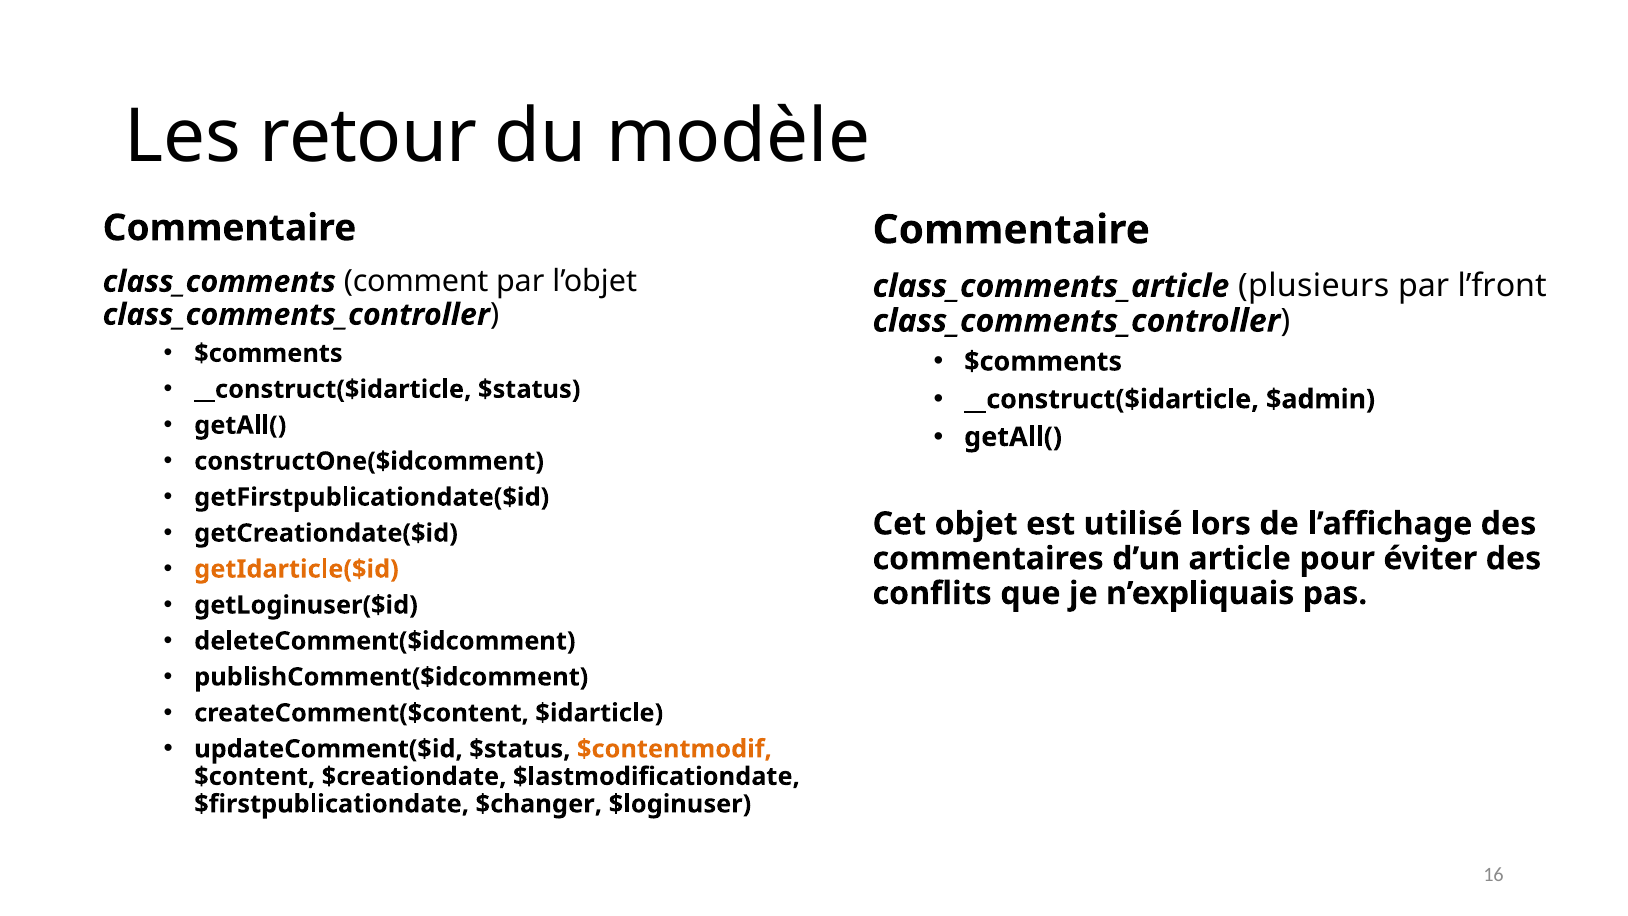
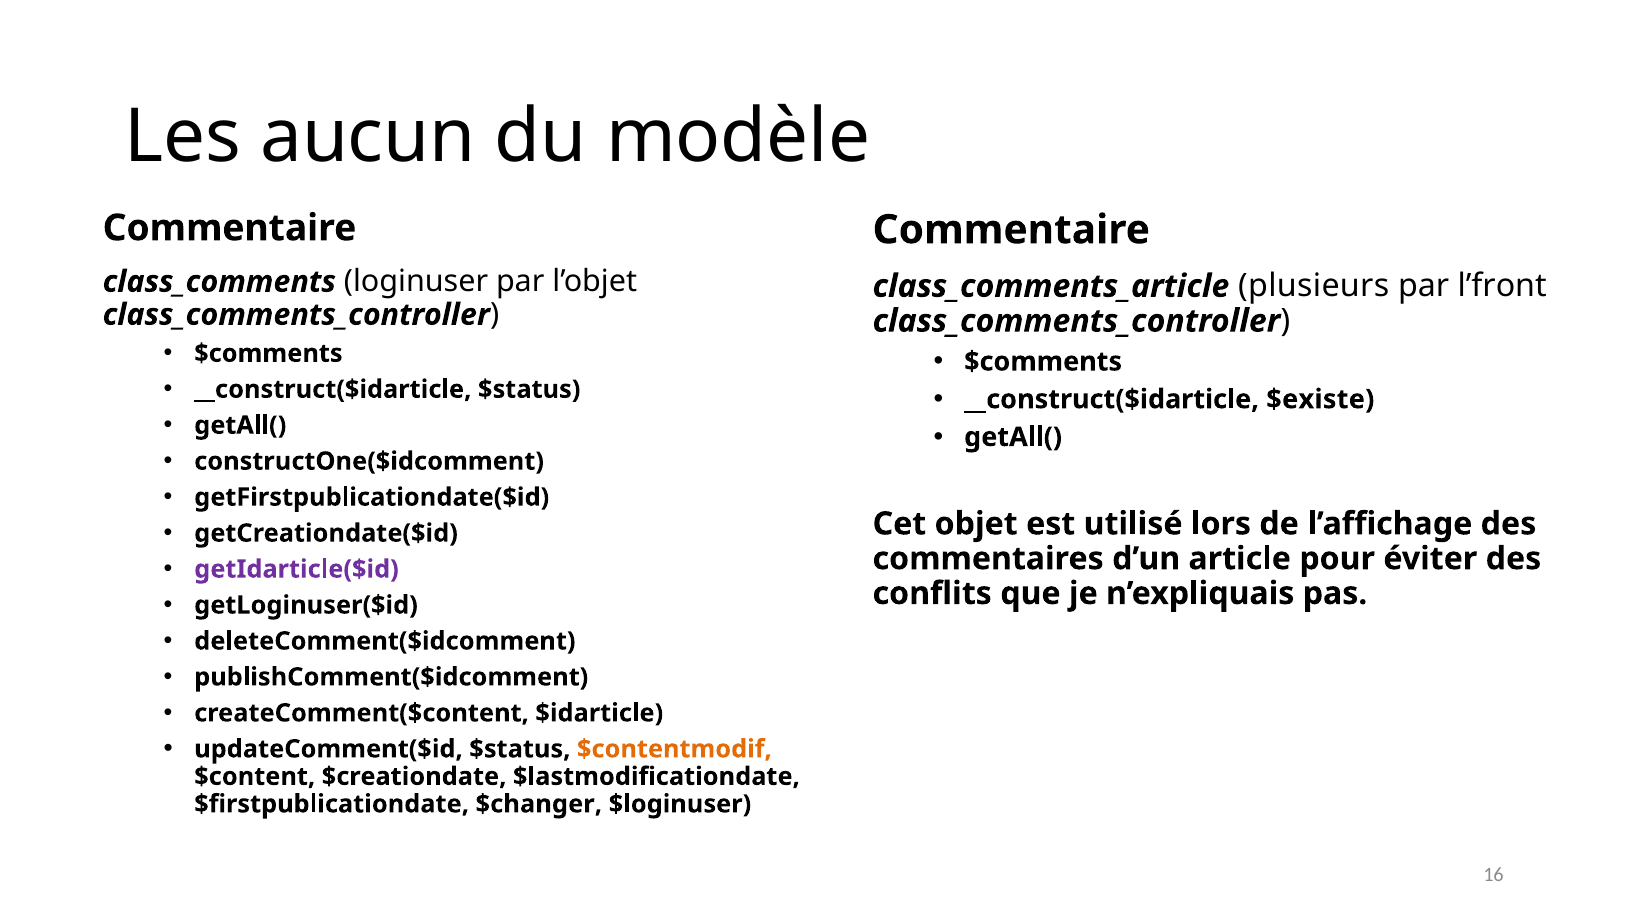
retour: retour -> aucun (368, 137)
comment: comment -> loginuser (416, 282)
$admin: $admin -> $existe (1320, 399)
getIdarticle($id colour: orange -> purple (296, 569)
